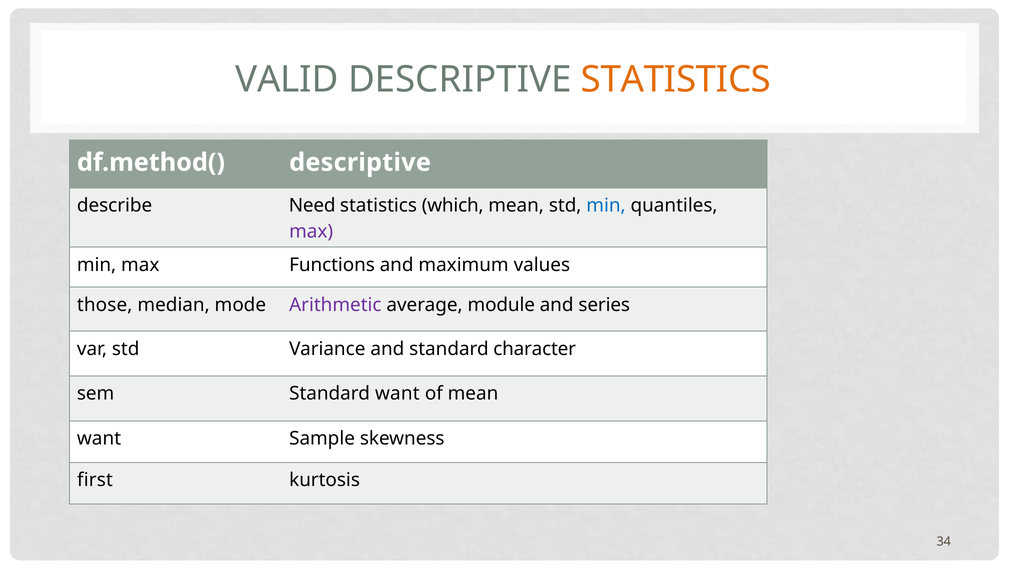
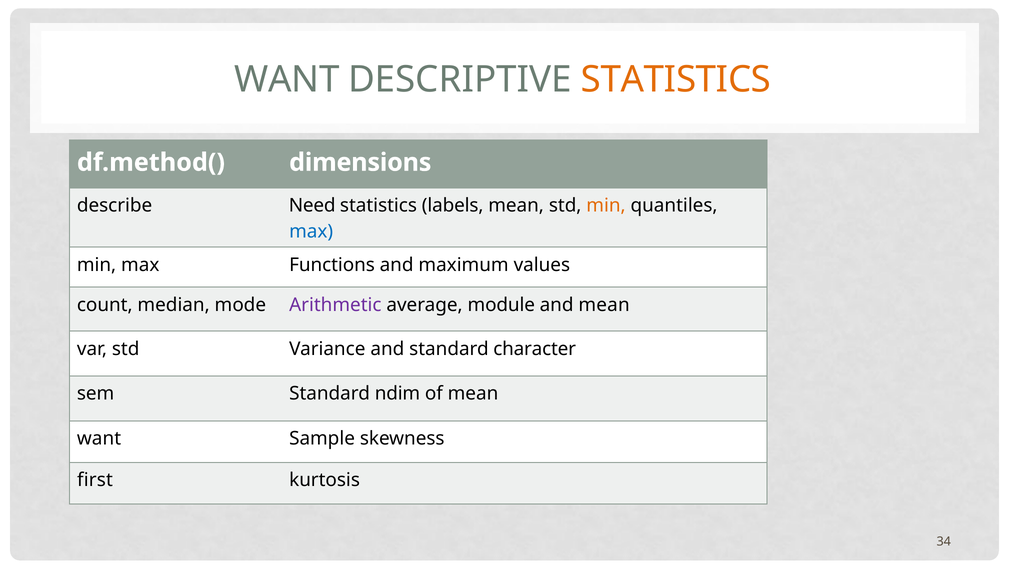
VALID: VALID -> WANT (287, 79)
df.method( descriptive: descriptive -> dimensions (360, 162)
which: which -> labels (453, 205)
min colour: blue -> orange (606, 205)
max colour: purple -> blue (311, 231)
those: those -> count (105, 305)
and series: series -> mean (604, 305)
Standard want: want -> ndim (397, 393)
